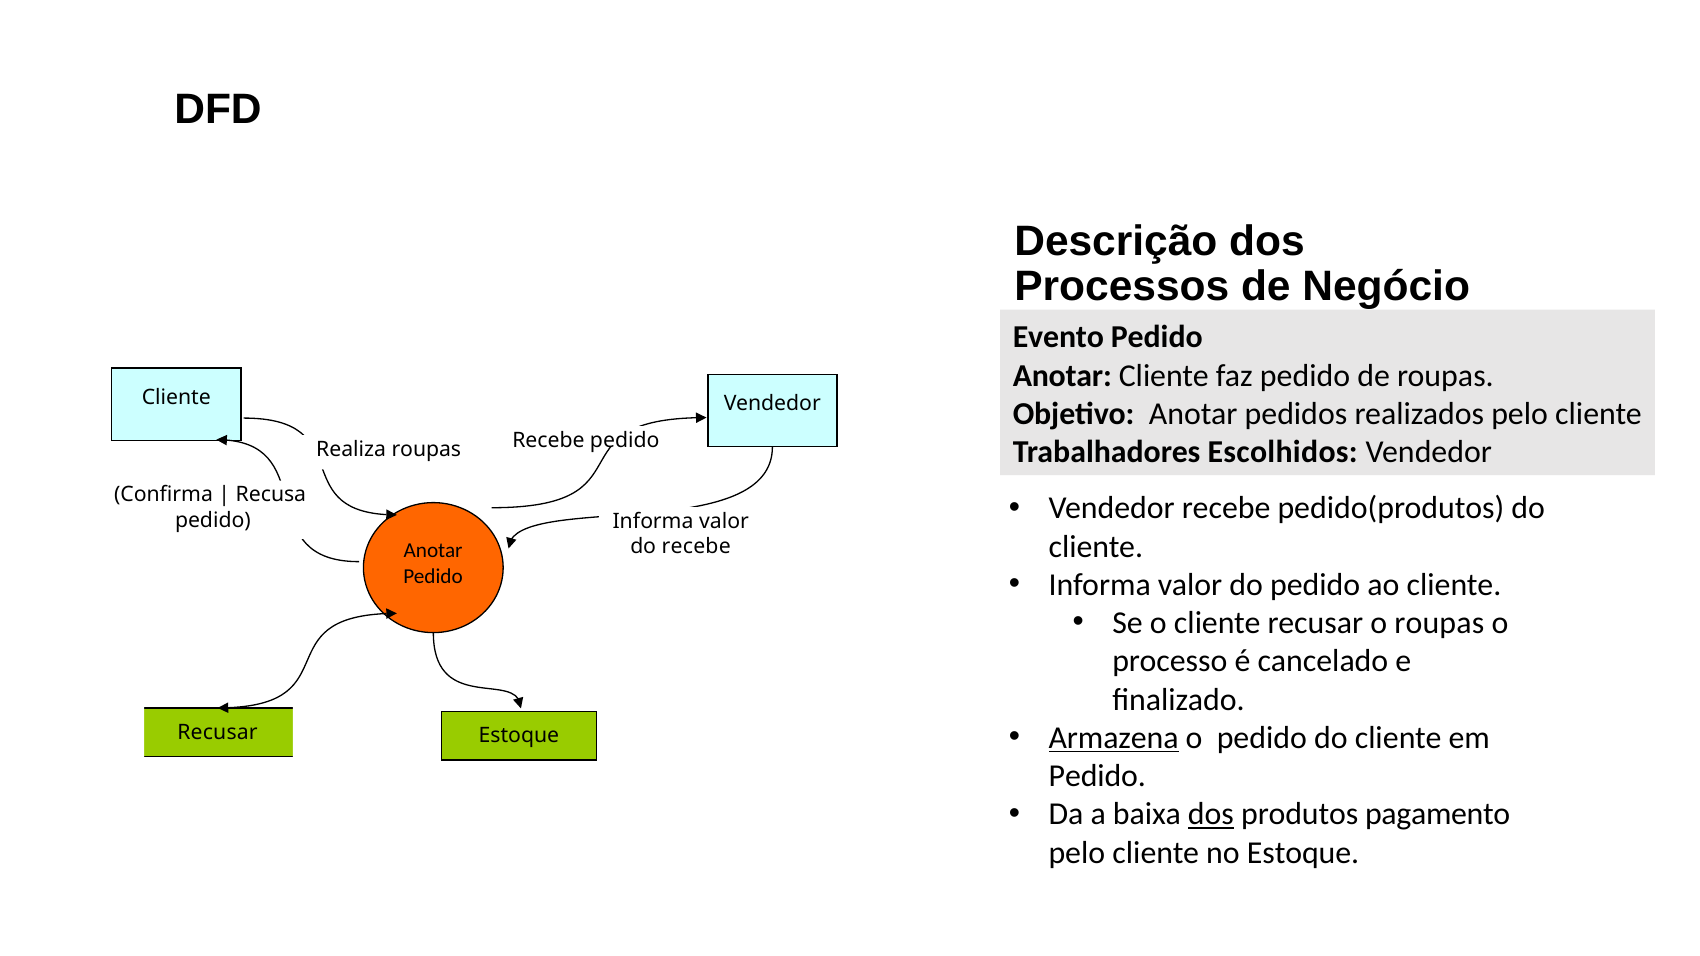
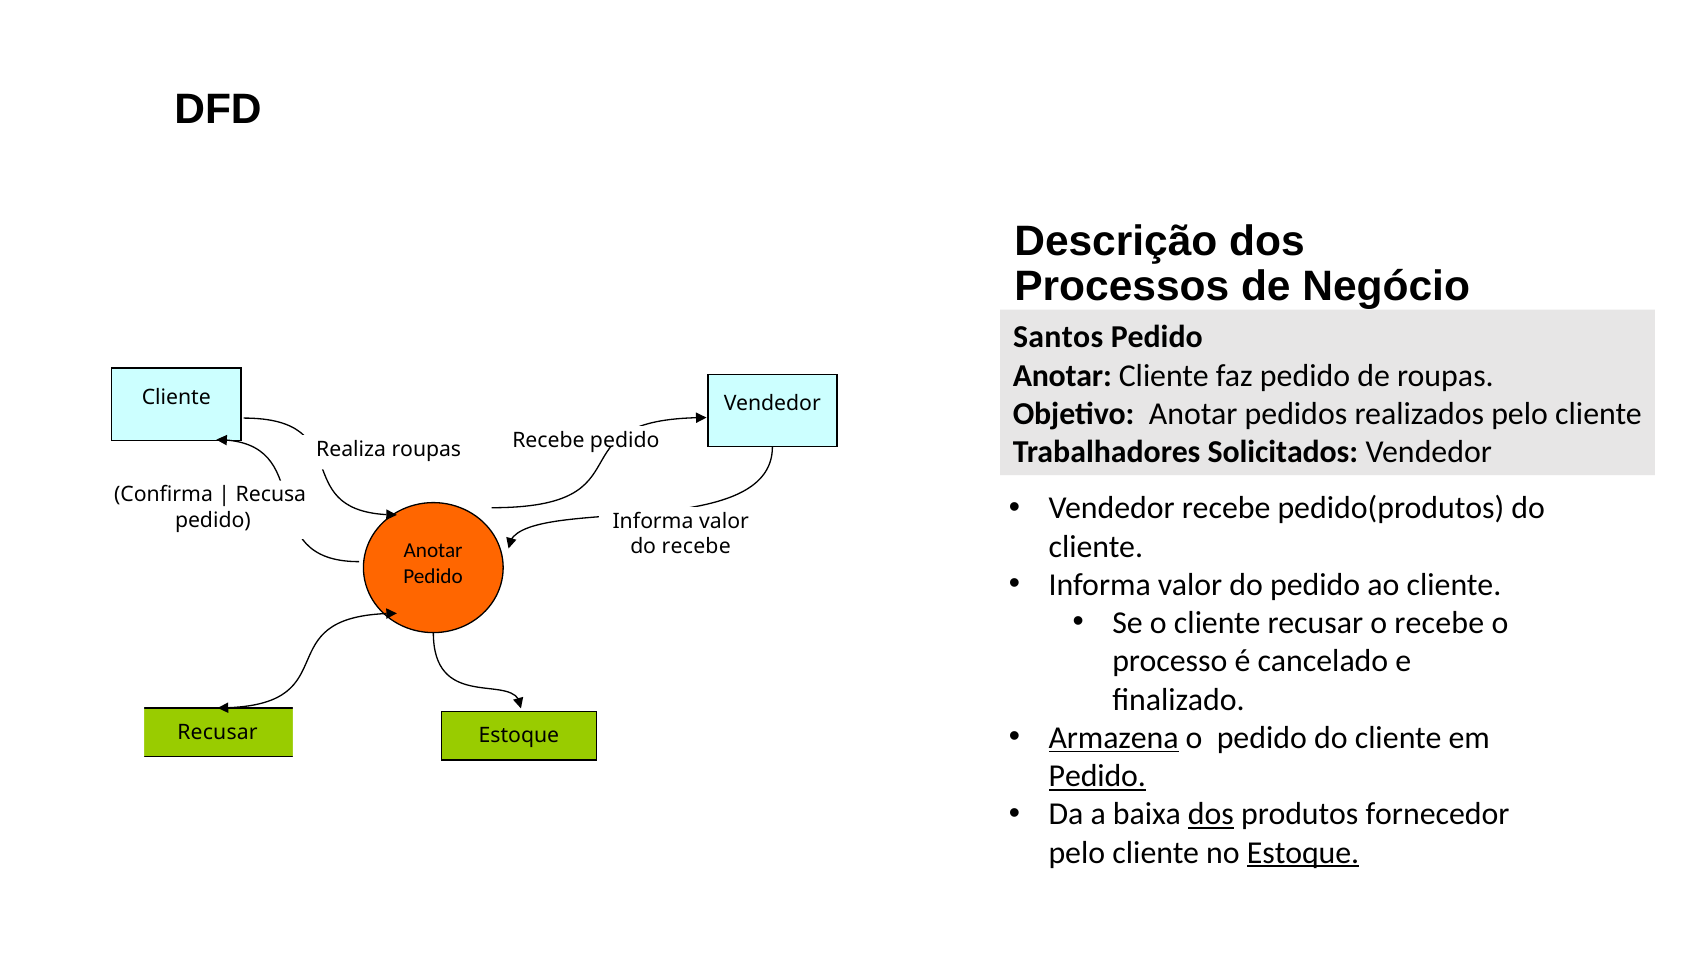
Evento: Evento -> Santos (1058, 337)
Escolhidos: Escolhidos -> Solicitados (1283, 452)
o roupas: roupas -> recebe (1439, 623)
Pedido underline: none -> present (1097, 776)
pagamento: pagamento -> fornecedor (1437, 815)
Estoque underline: none -> present (1303, 853)
